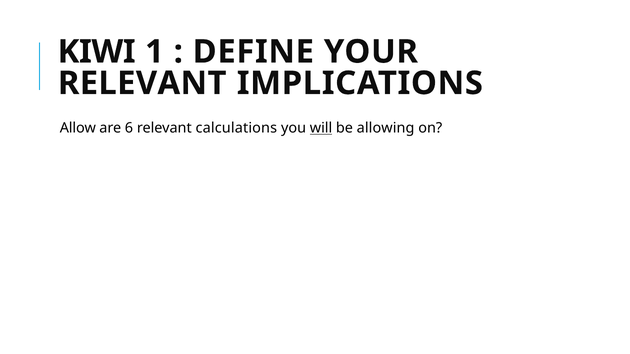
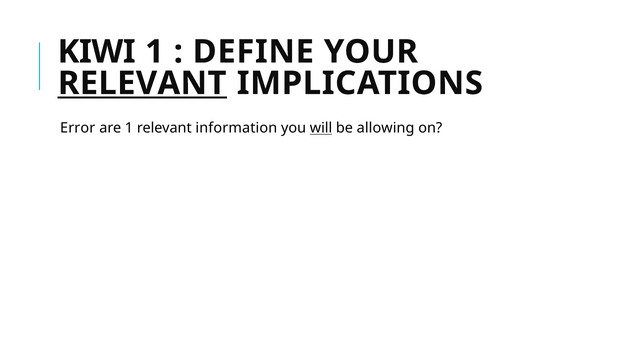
RELEVANT underline: none -> present (142, 83)
Allow: Allow -> Error (78, 128)
are 6: 6 -> 1 (129, 128)
calculations: calculations -> information (236, 128)
